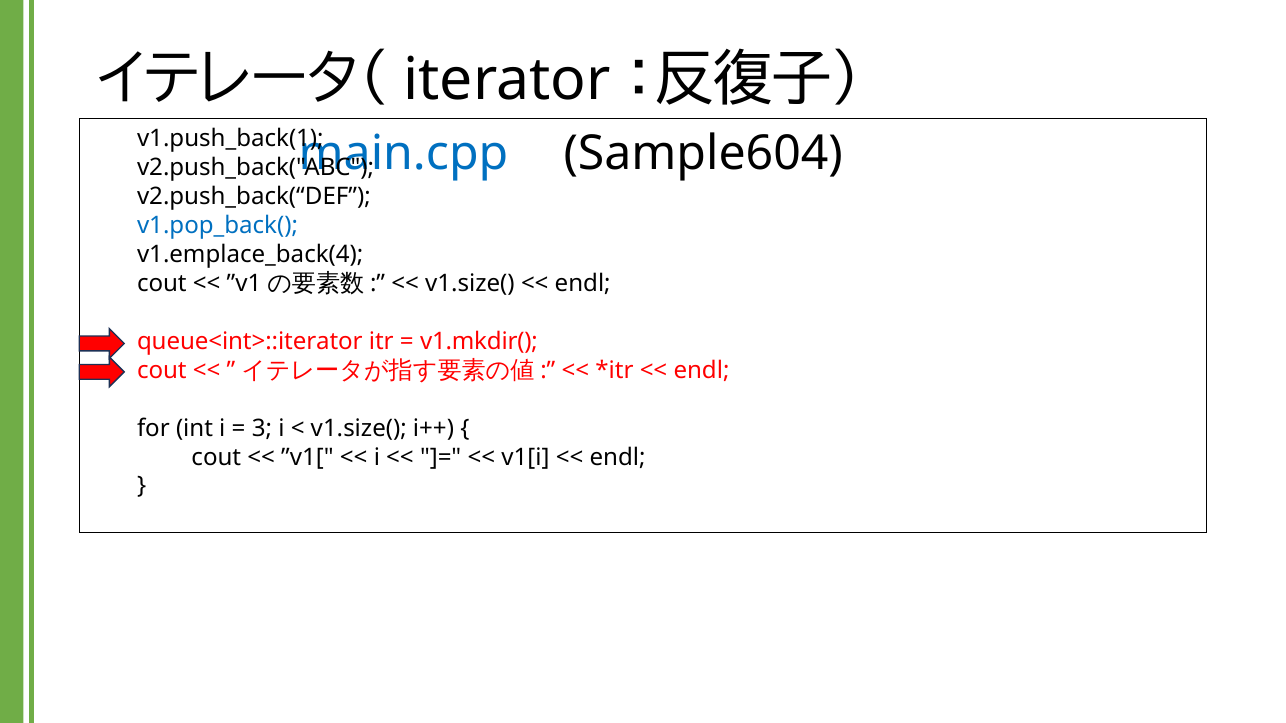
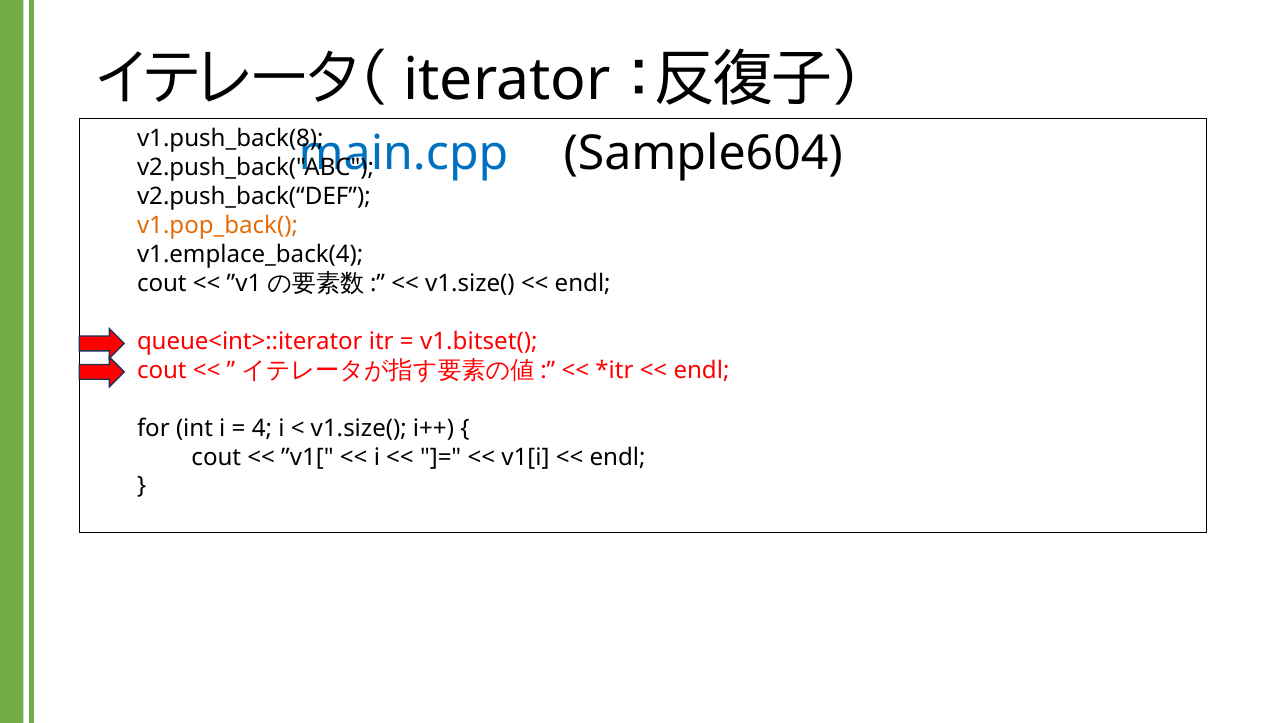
v1.push_back(1: v1.push_back(1 -> v1.push_back(8 (230, 139)
v1.pop_back( colour: blue -> orange (217, 226)
v1.mkdir(: v1.mkdir( -> v1.bitset( (479, 342)
3: 3 -> 4 (262, 428)
